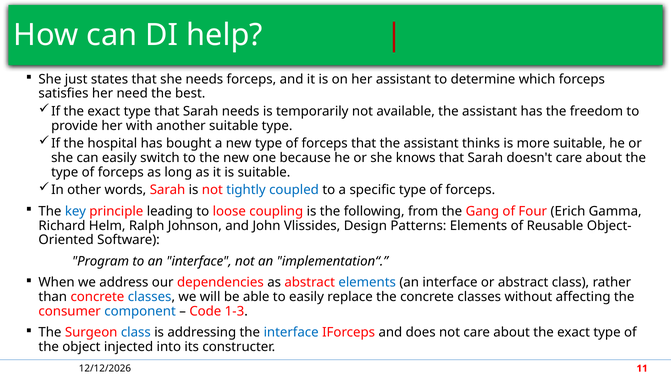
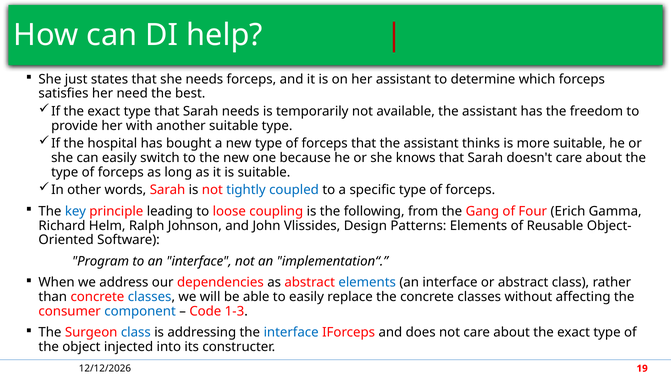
11: 11 -> 19 (642, 369)
